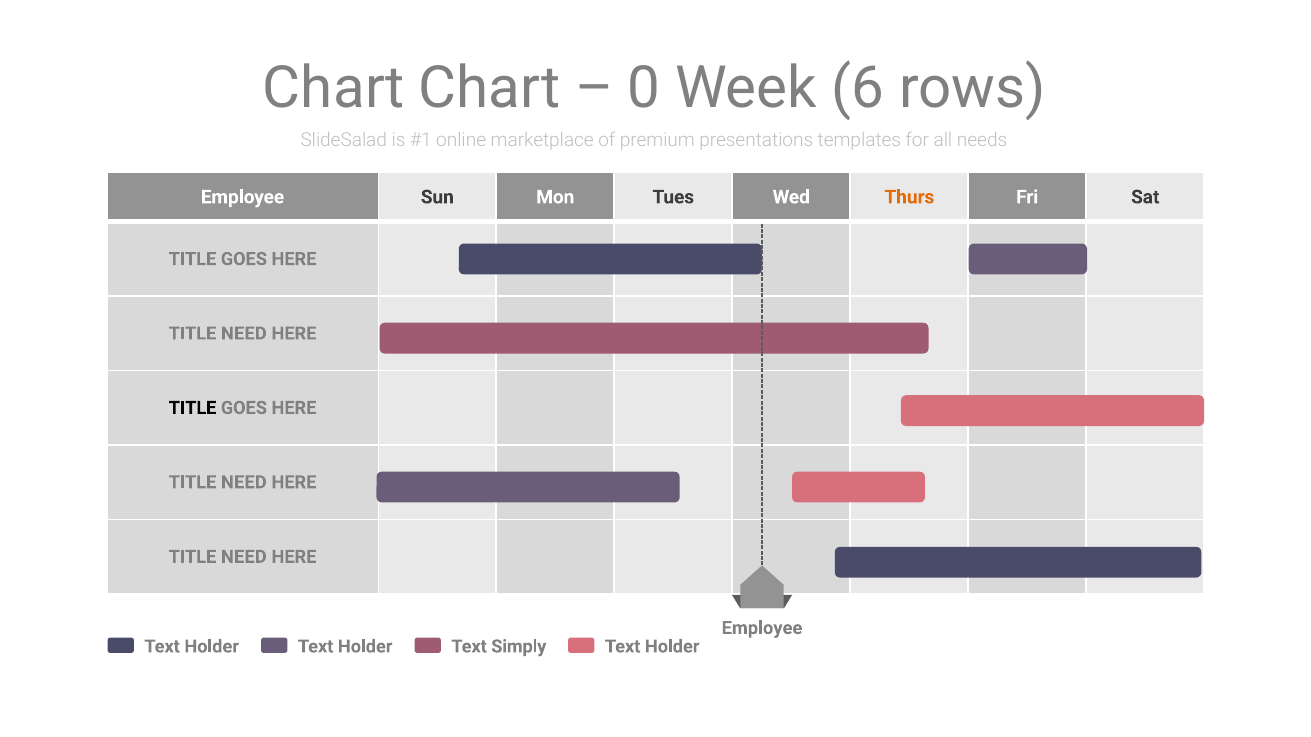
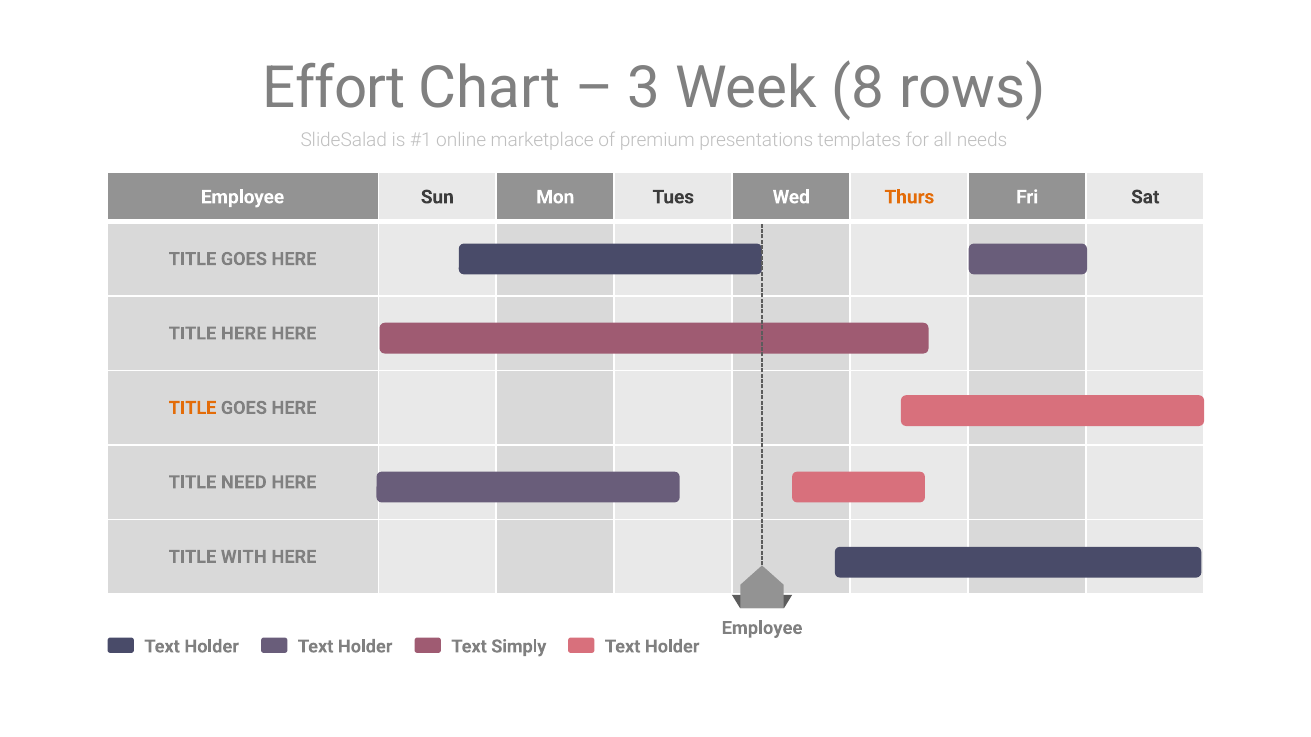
Chart: Chart -> Effort (334, 88)
0: 0 -> 3 (644, 88)
6: 6 -> 8 (858, 88)
NEED: NEED -> HERE (244, 334)
TITLE colour: black -> orange (193, 408)
NEED: NEED -> WITH (244, 557)
